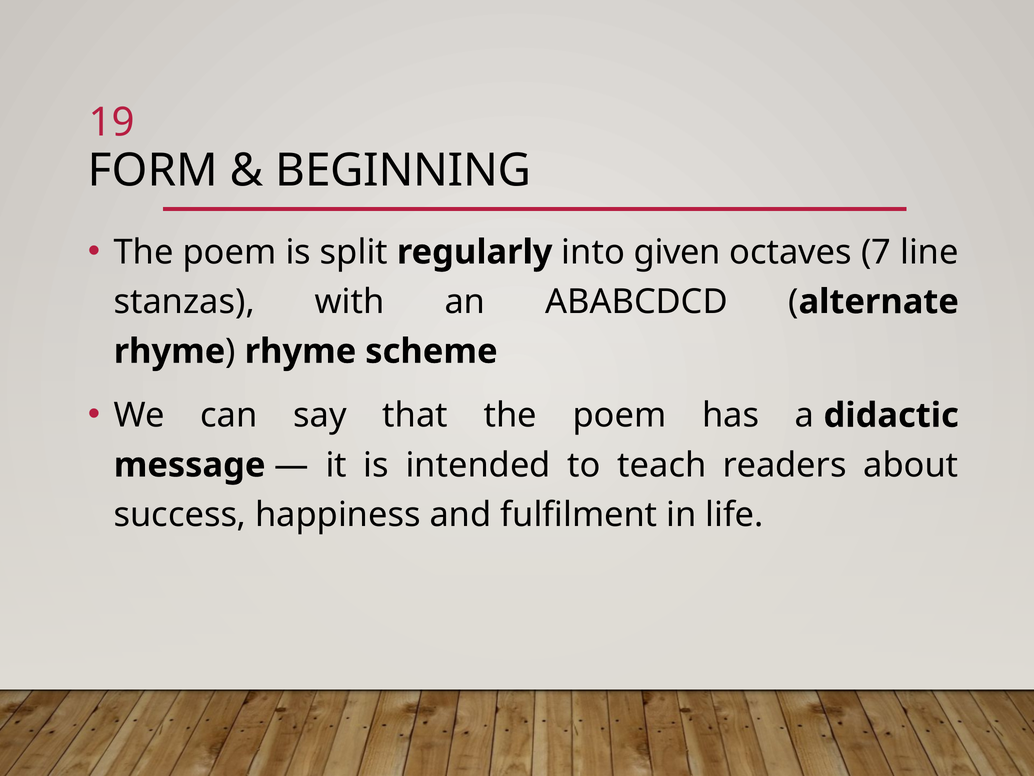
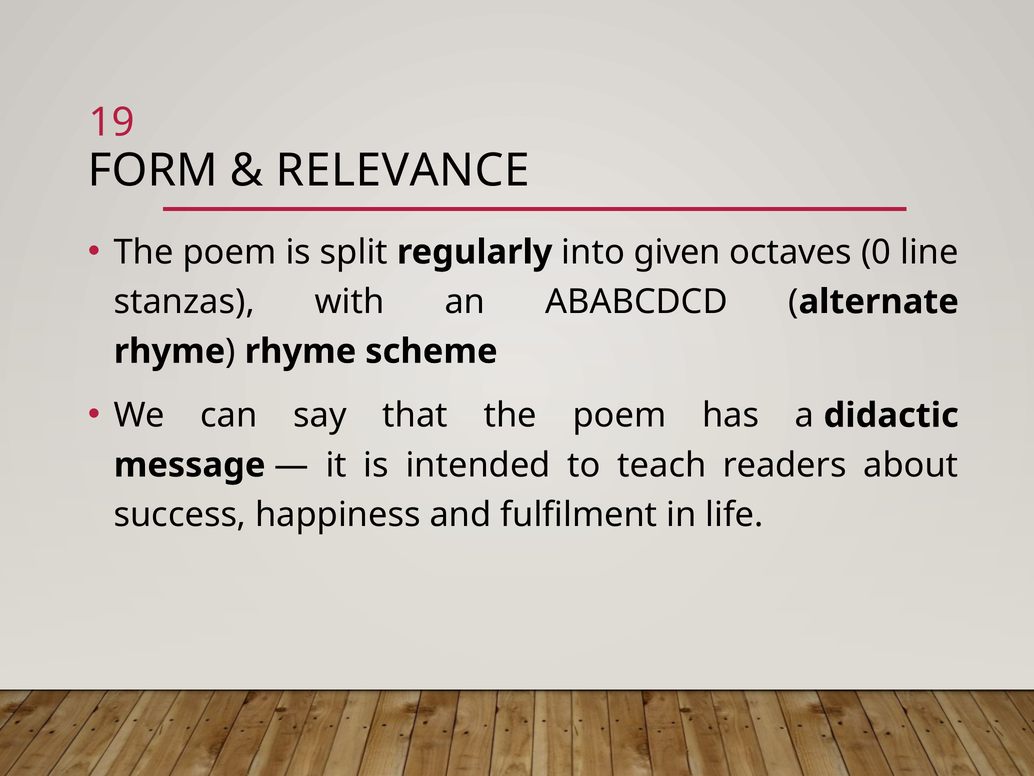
BEGINNING: BEGINNING -> RELEVANCE (403, 170)
7: 7 -> 0 (876, 252)
